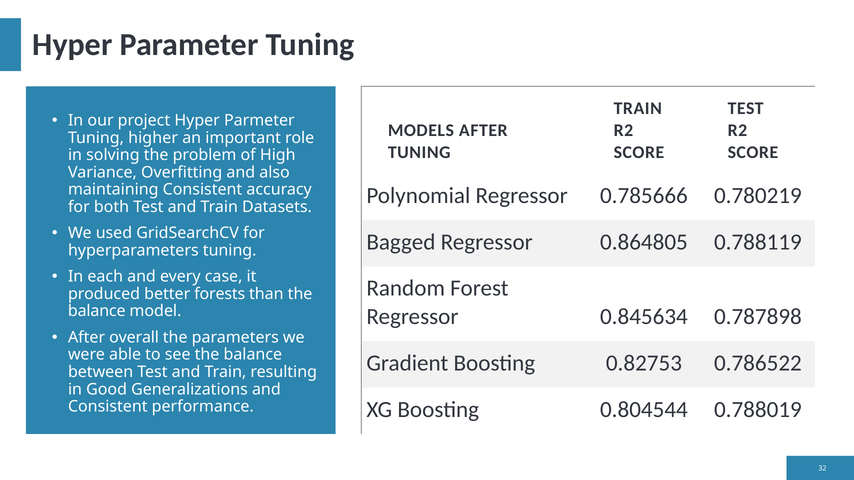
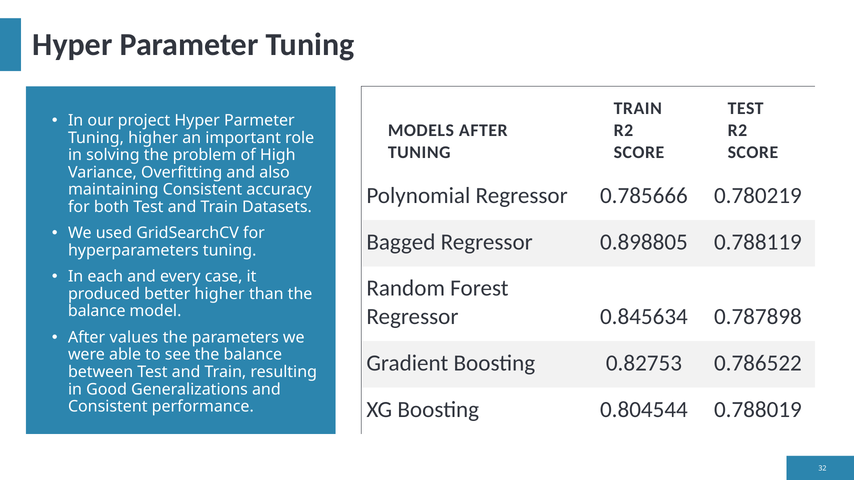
0.864805: 0.864805 -> 0.898805 (644, 242)
better forests: forests -> higher (220, 294)
overall: overall -> values (134, 338)
